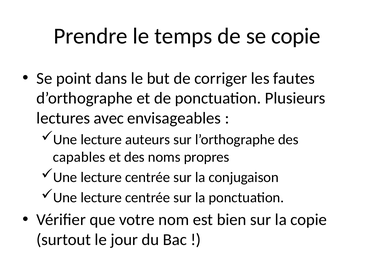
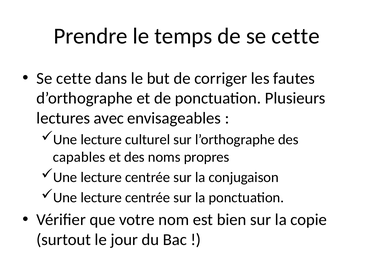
de se copie: copie -> cette (296, 36)
point: point -> cette (74, 78)
auteurs: auteurs -> culturel (148, 140)
